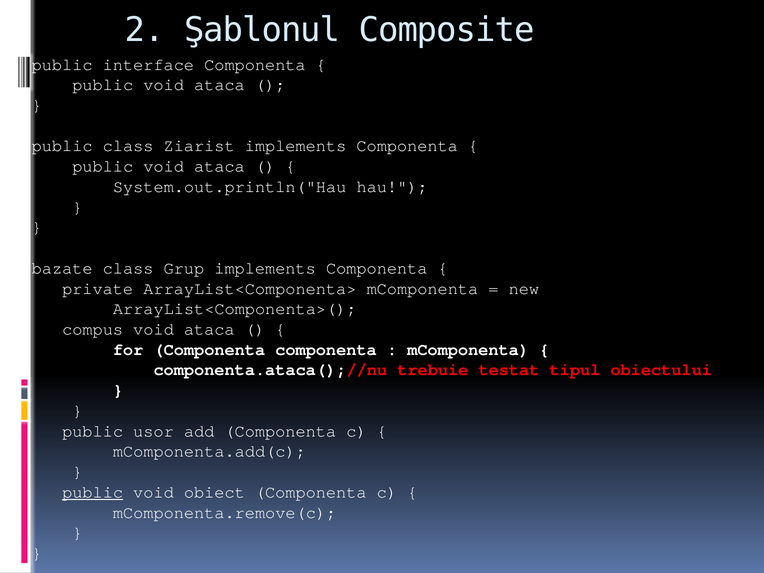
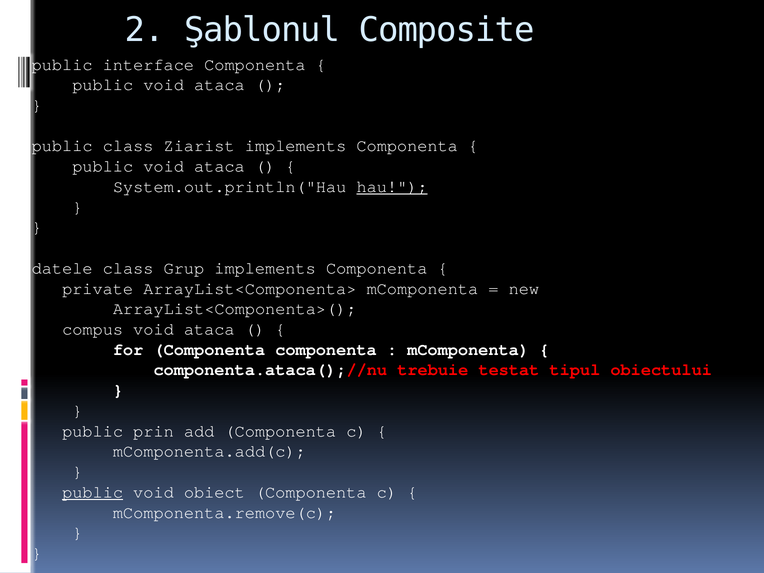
hau underline: none -> present (392, 187)
bazate: bazate -> datele (62, 268)
usor: usor -> prin (153, 431)
